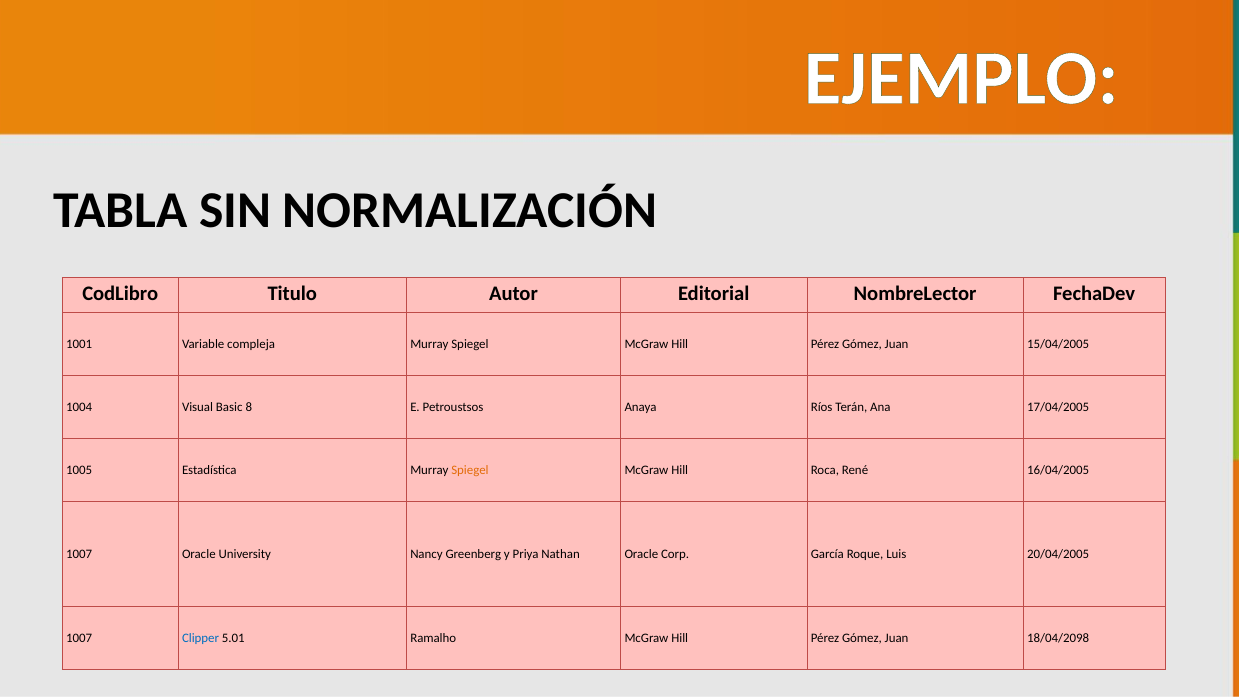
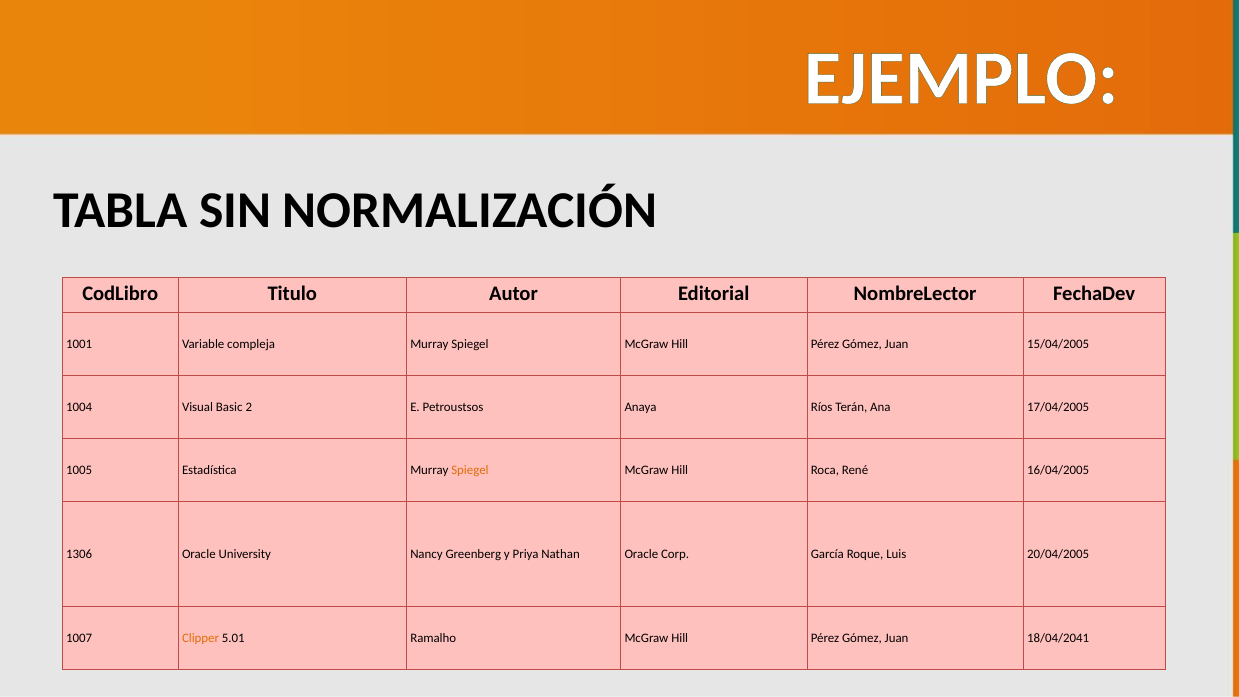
8: 8 -> 2 (249, 407)
1007: 1007 -> 1306 (79, 554)
Clipper colour: blue -> orange (201, 638)
18/04/2098: 18/04/2098 -> 18/04/2041 (1058, 638)
